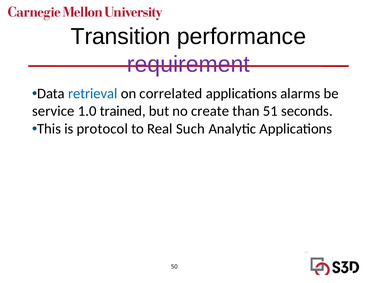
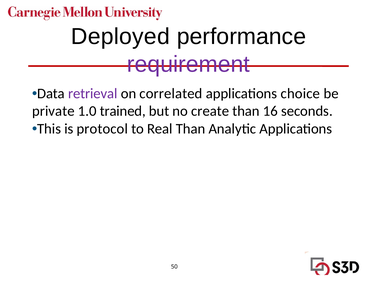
Transition: Transition -> Deployed (120, 36)
retrieval colour: blue -> purple (93, 93)
alarms: alarms -> choice (300, 93)
service: service -> private (53, 111)
51: 51 -> 16 (270, 111)
Real Such: Such -> Than (191, 129)
